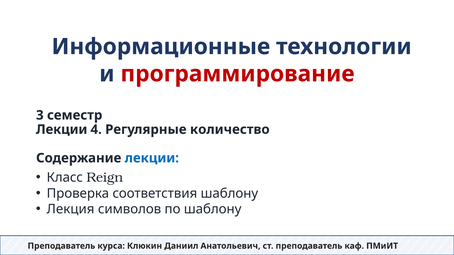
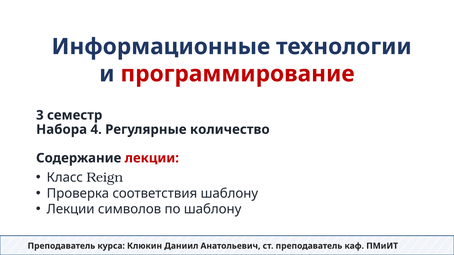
Лекции: Лекции -> Набора (62, 130)
лекции colour: blue -> red (152, 158)
Лекция: Лекция -> Лекции (71, 210)
